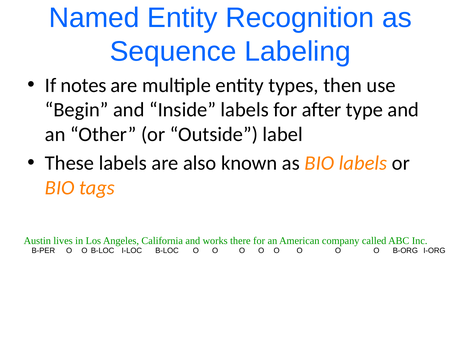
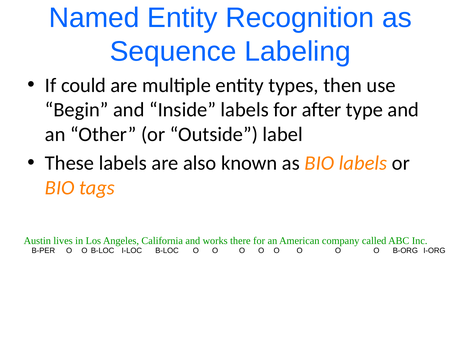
notes: notes -> could (84, 85)
